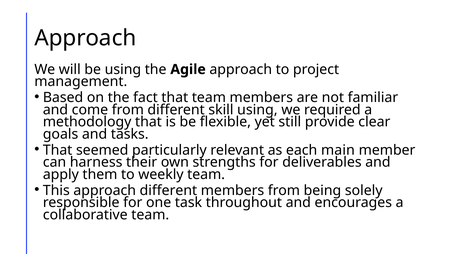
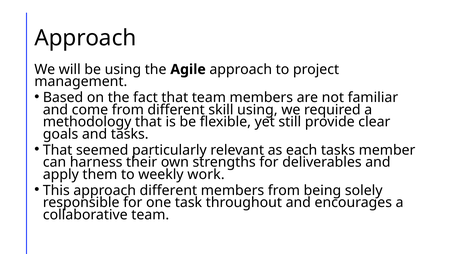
each main: main -> tasks (338, 150)
weekly team: team -> work (206, 174)
